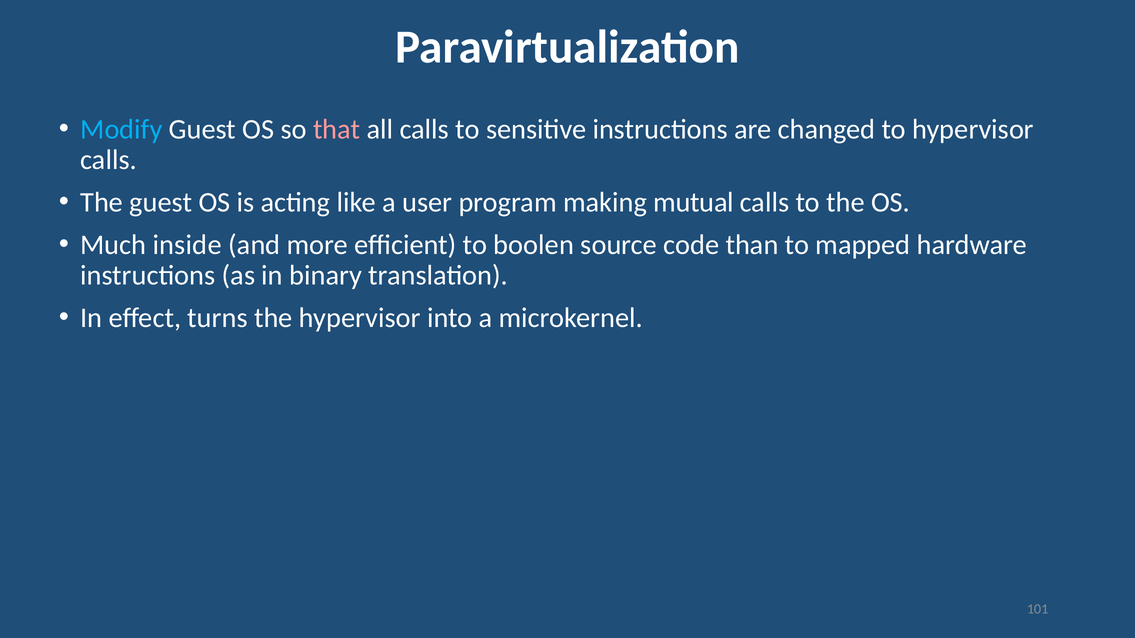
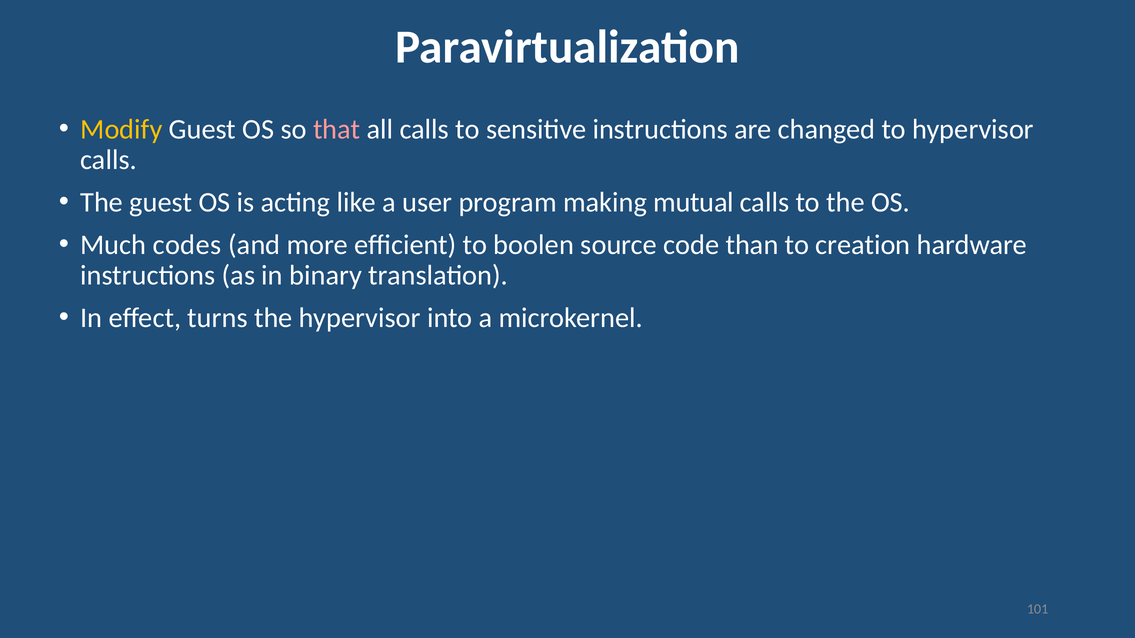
Modify colour: light blue -> yellow (121, 129)
inside: inside -> codes (187, 245)
mapped: mapped -> creation (863, 245)
